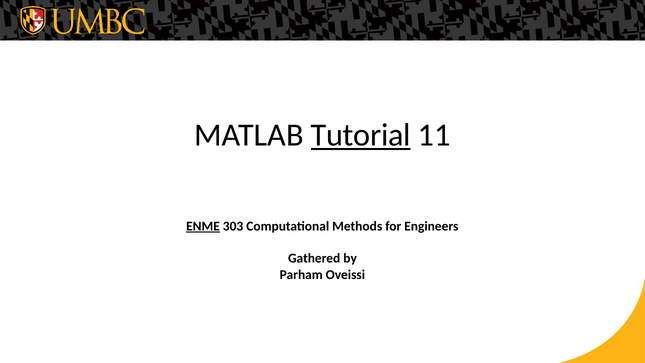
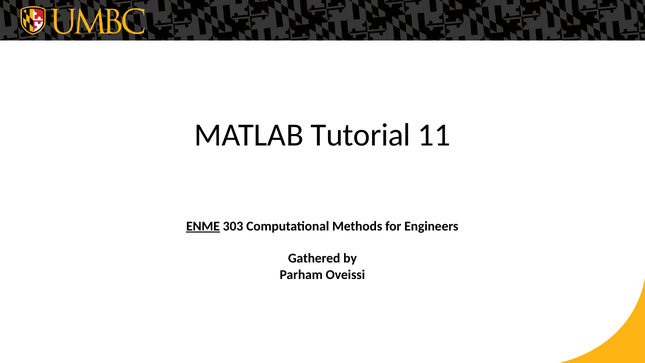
Tutorial underline: present -> none (361, 135)
